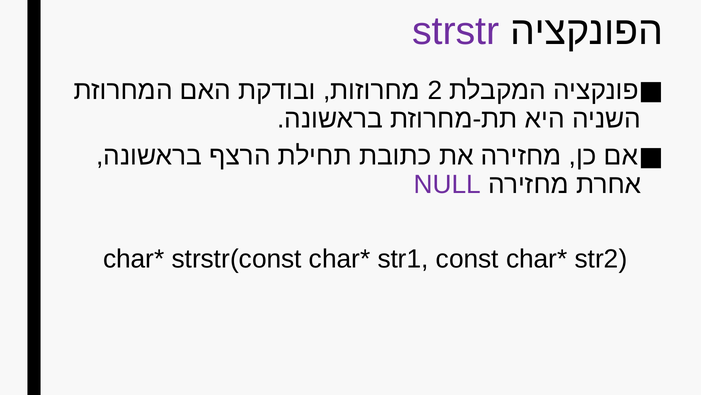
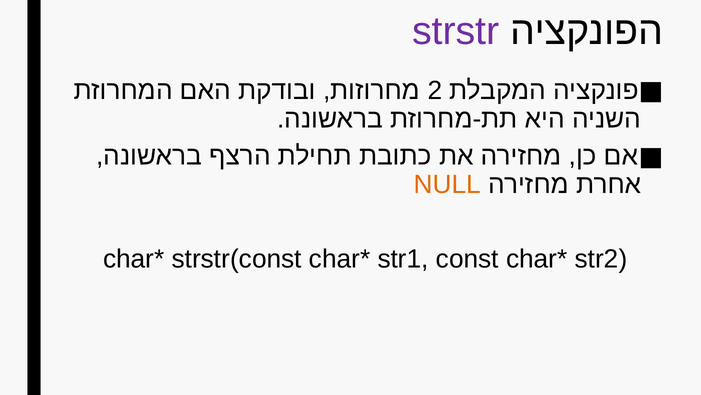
NULL colour: purple -> orange (447, 184)
